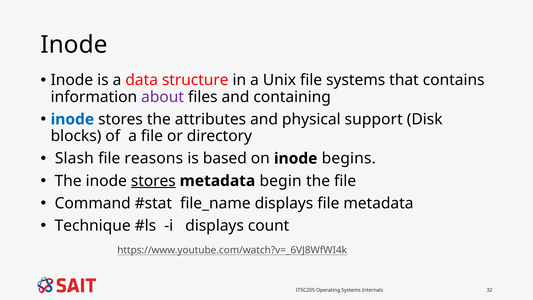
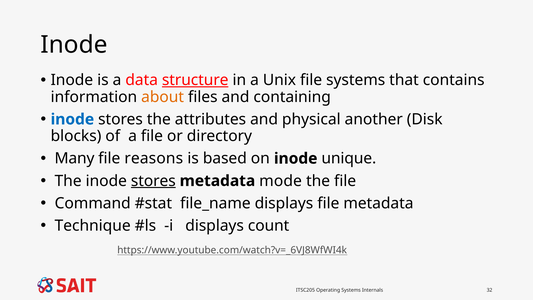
structure underline: none -> present (195, 80)
about colour: purple -> orange (163, 97)
support: support -> another (374, 119)
Slash: Slash -> Many (74, 158)
begins: begins -> unique (349, 158)
begin: begin -> mode (281, 181)
